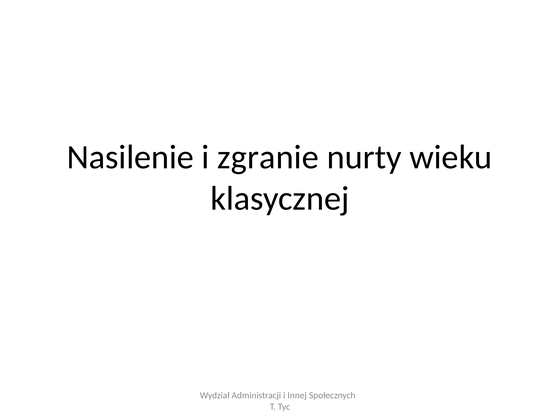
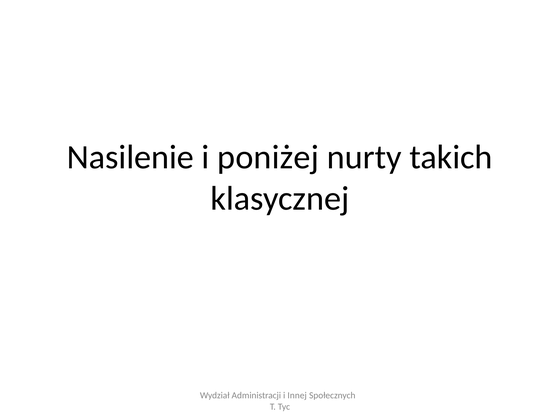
zgranie: zgranie -> poniżej (268, 157)
wieku: wieku -> takich (451, 157)
